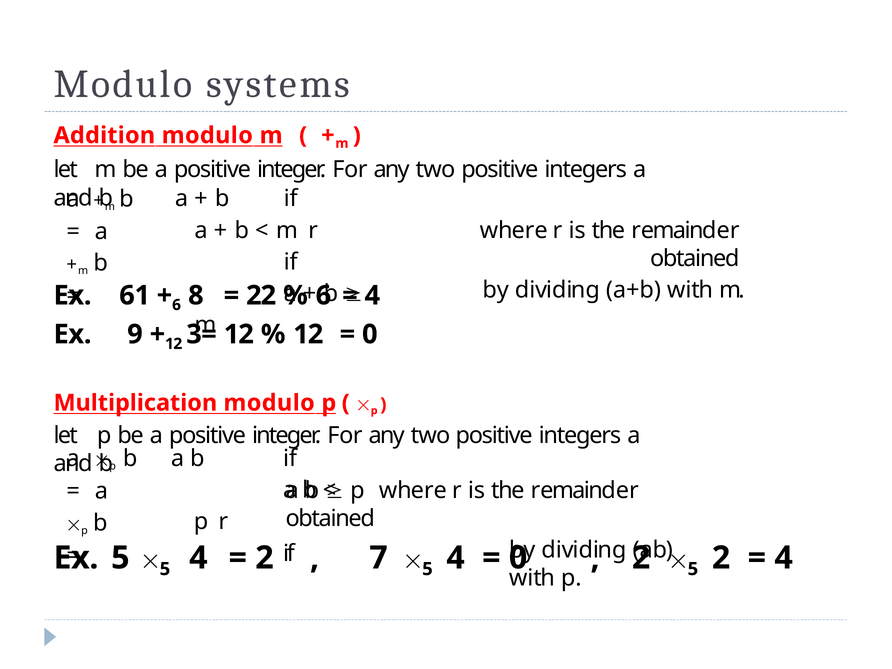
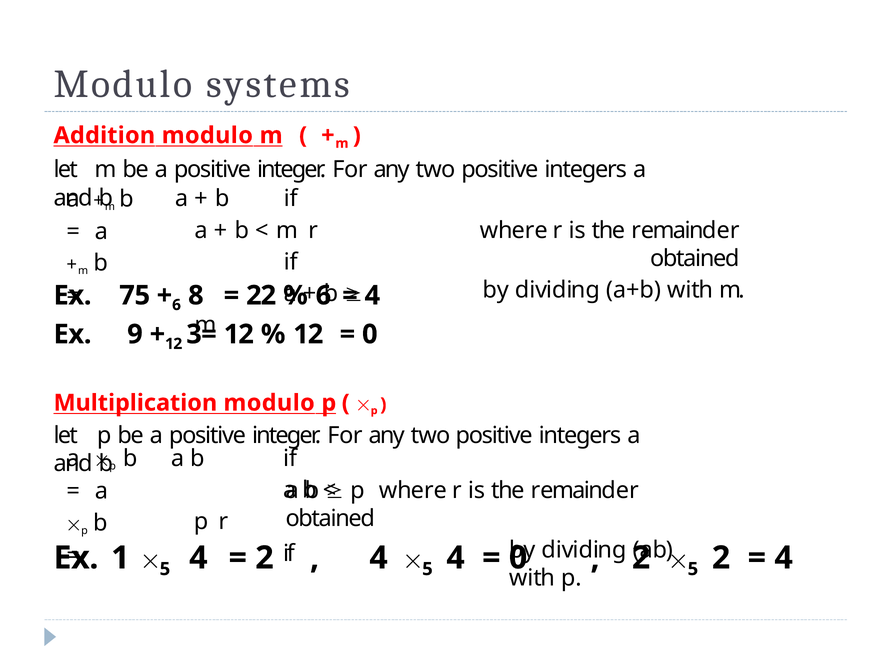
61: 61 -> 75 (135, 295)
5: 5 -> 1 (120, 558)
7: 7 -> 4 (379, 558)
